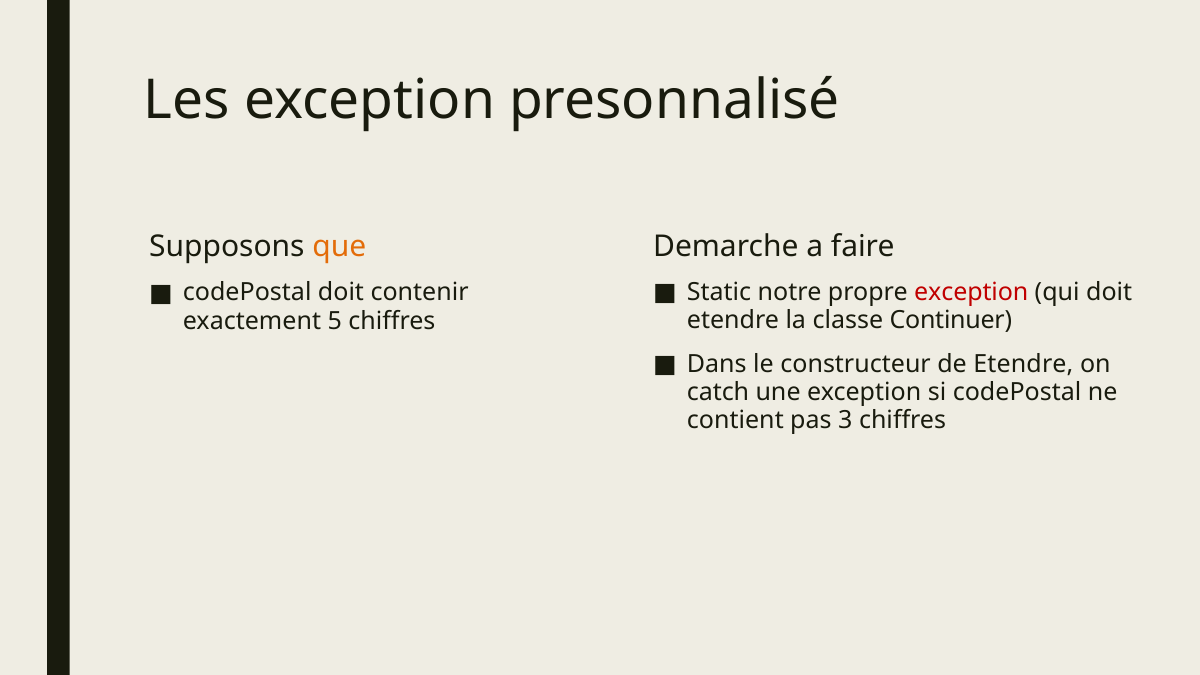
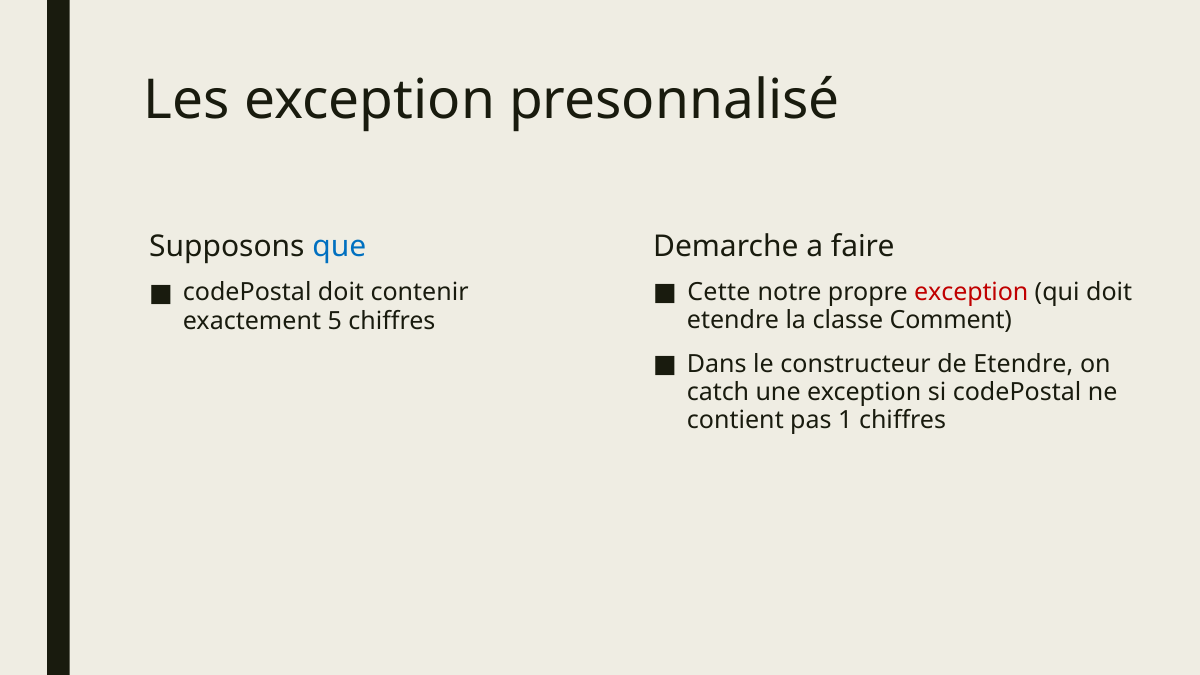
que colour: orange -> blue (339, 247)
Static: Static -> Cette (719, 292)
Continuer: Continuer -> Comment (951, 320)
3: 3 -> 1 (845, 420)
